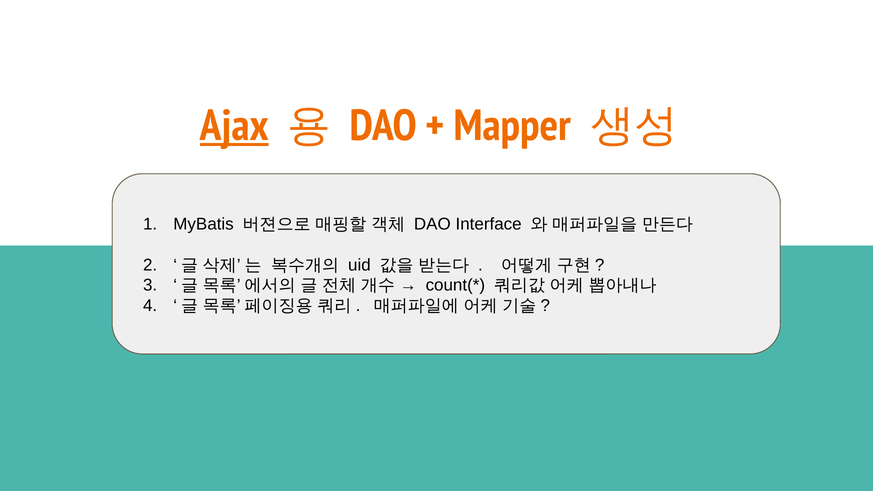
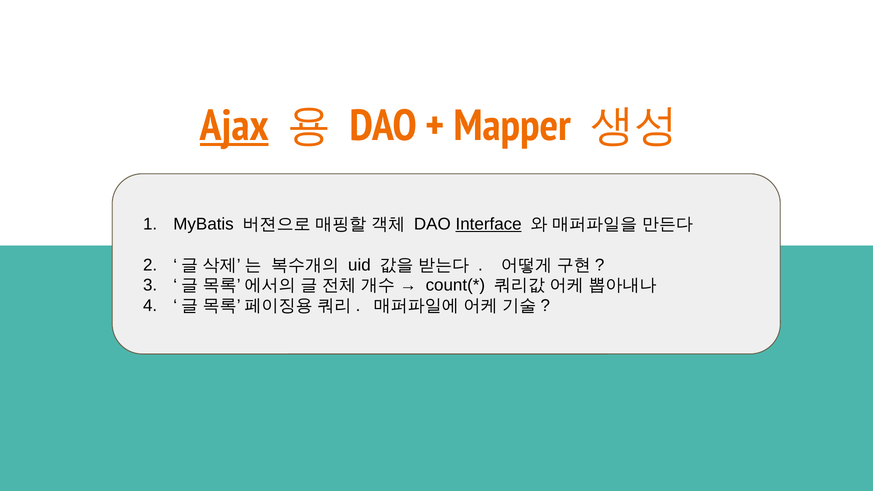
Interface underline: none -> present (489, 224)
